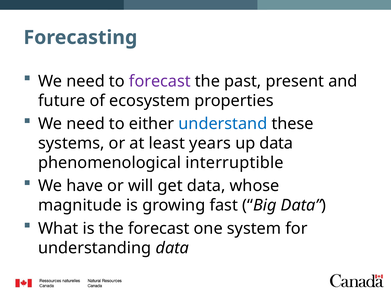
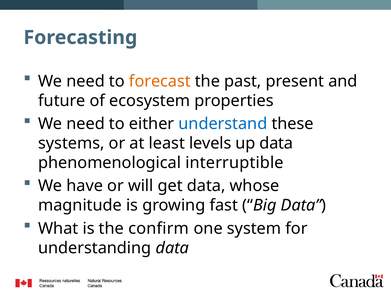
forecast colour: purple -> orange (160, 81)
years: years -> levels (210, 143)
the forecast: forecast -> confirm (159, 229)
